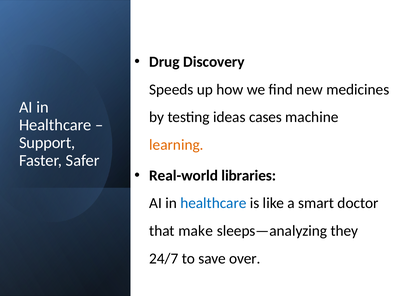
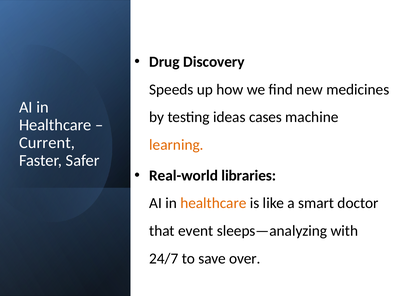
Support: Support -> Current (47, 143)
healthcare colour: blue -> orange (213, 203)
make: make -> event (196, 230)
they: they -> with (344, 230)
